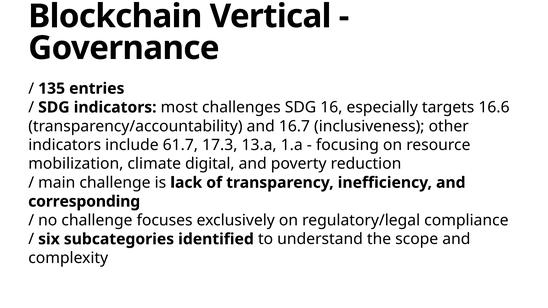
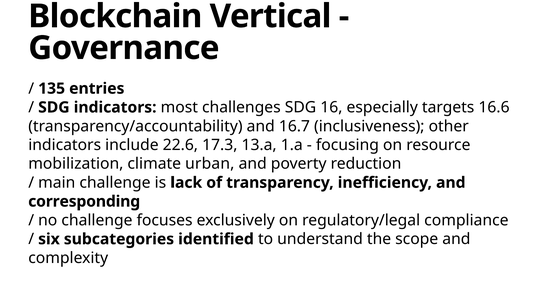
61.7: 61.7 -> 22.6 (180, 145)
digital: digital -> urban (210, 164)
